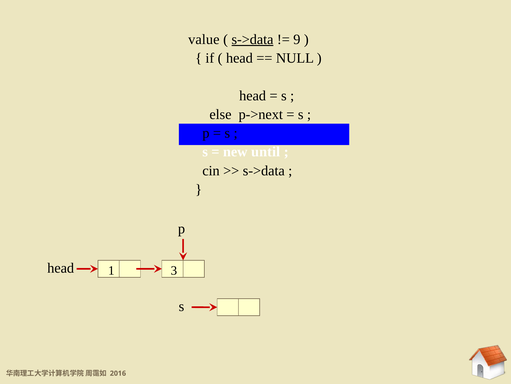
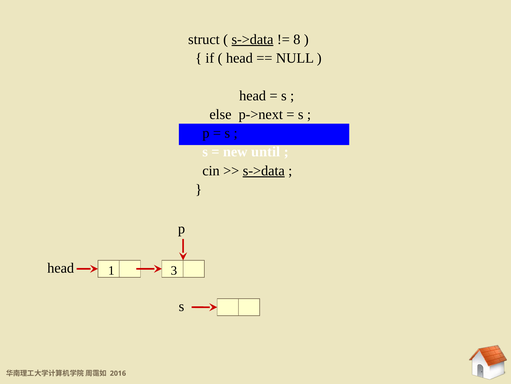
value: value -> struct (204, 39)
9: 9 -> 8 (297, 39)
s->data underline: none -> present (264, 170)
